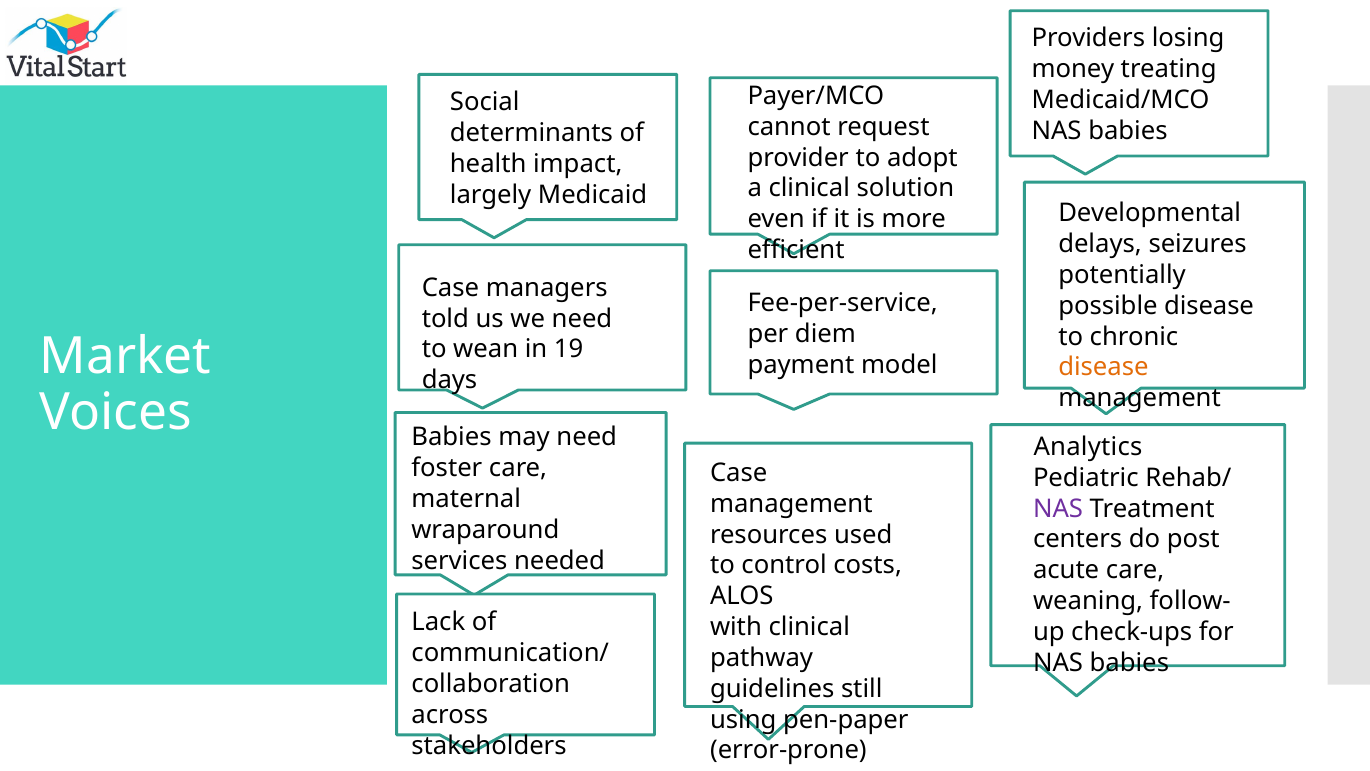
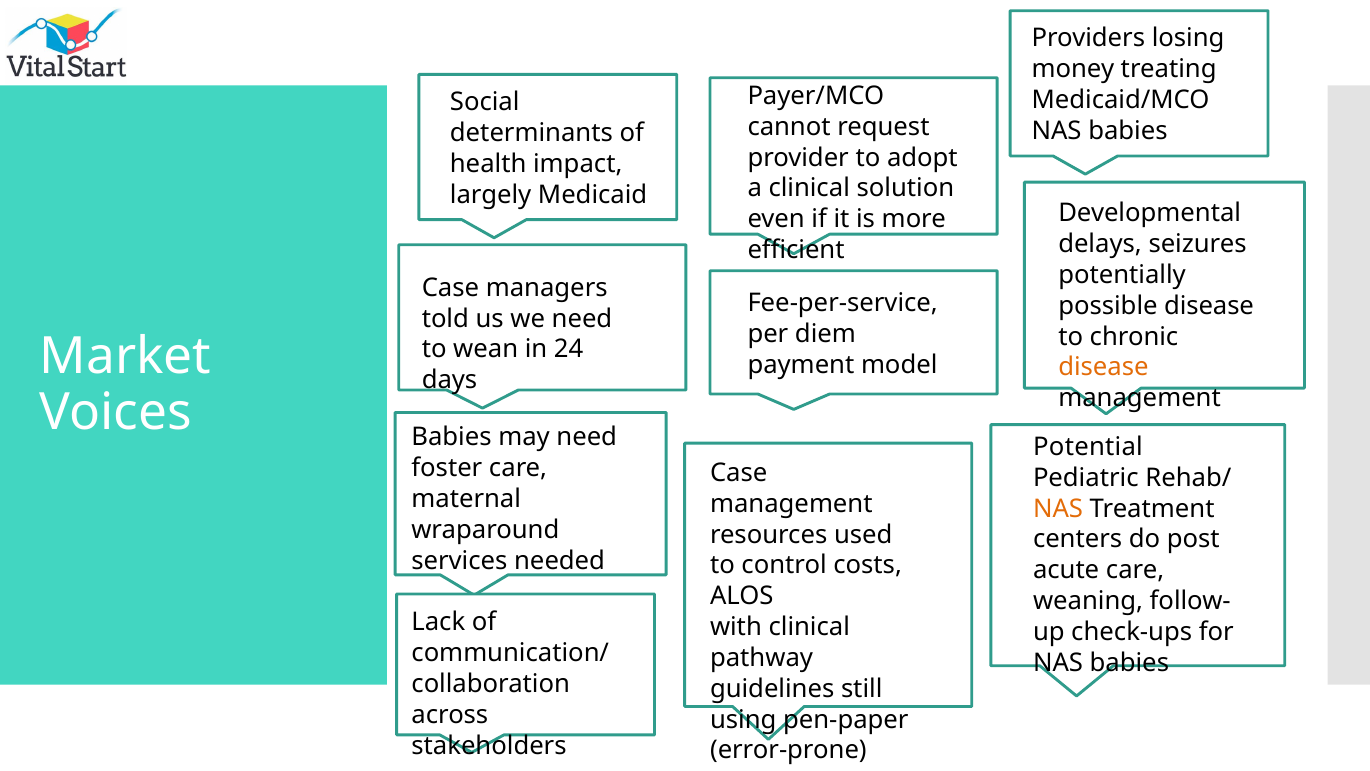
19: 19 -> 24 (569, 349)
Analytics: Analytics -> Potential (1088, 447)
NAS colour: purple -> orange (1058, 508)
